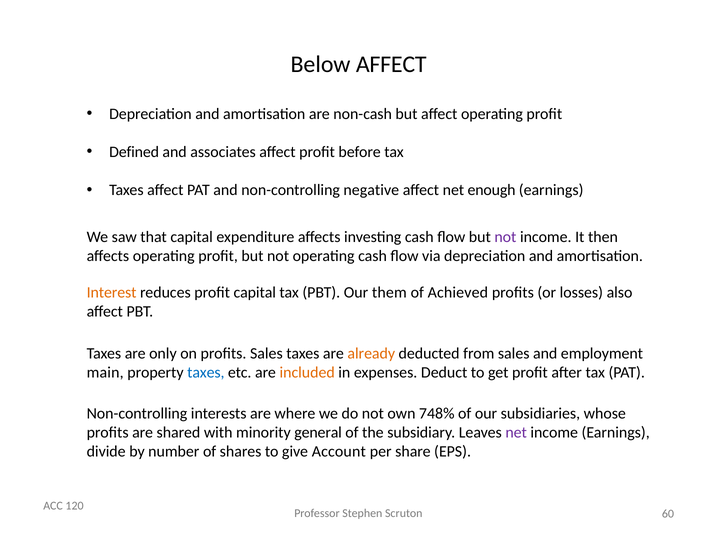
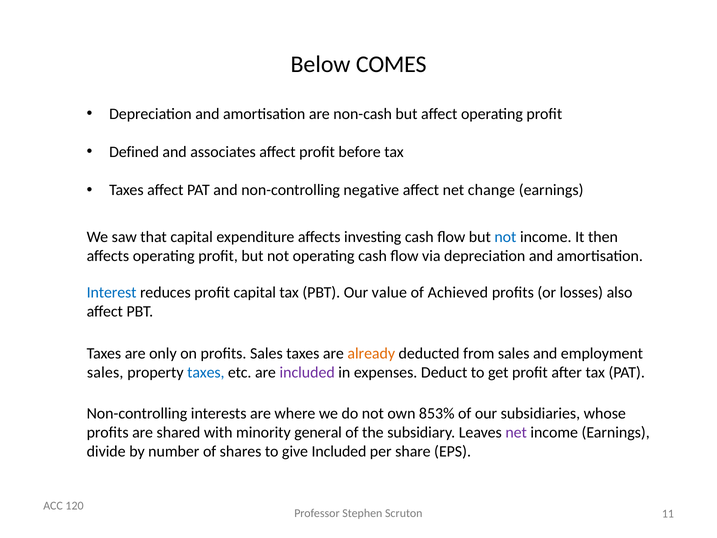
Below AFFECT: AFFECT -> COMES (391, 64)
enough: enough -> change (491, 190)
not colour: purple -> blue (505, 237)
Interest colour: orange -> blue (112, 292)
them: them -> value (389, 292)
main: main -> sales (105, 372)
included colour: orange -> purple (307, 372)
748%: 748% -> 853% (437, 413)
give Account: Account -> Included (339, 451)
60: 60 -> 11 (668, 513)
